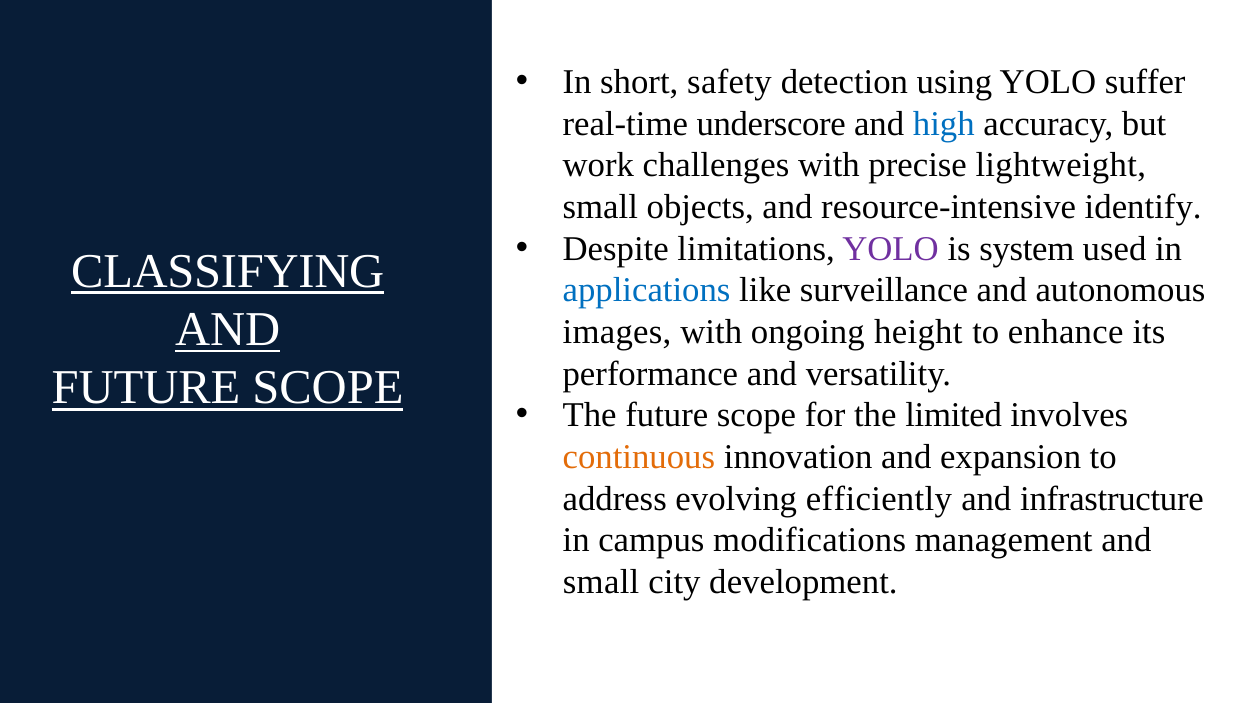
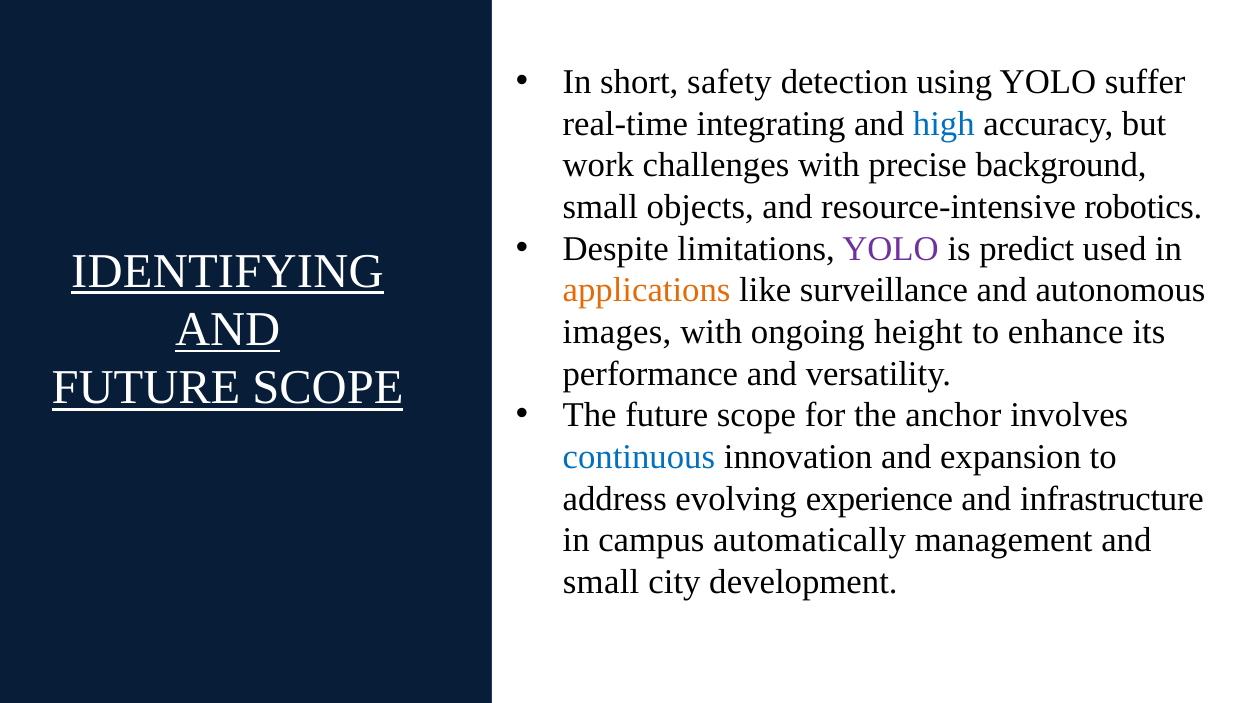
underscore: underscore -> integrating (771, 124)
lightweight: lightweight -> background (1061, 165)
identify: identify -> robotics (1143, 207)
system: system -> predict (1027, 249)
CLASSIFYING: CLASSIFYING -> IDENTIFYING (227, 271)
applications colour: blue -> orange (647, 290)
limited: limited -> anchor (953, 415)
continuous colour: orange -> blue (639, 457)
efficiently: efficiently -> experience (879, 499)
modifications: modifications -> automatically (810, 541)
